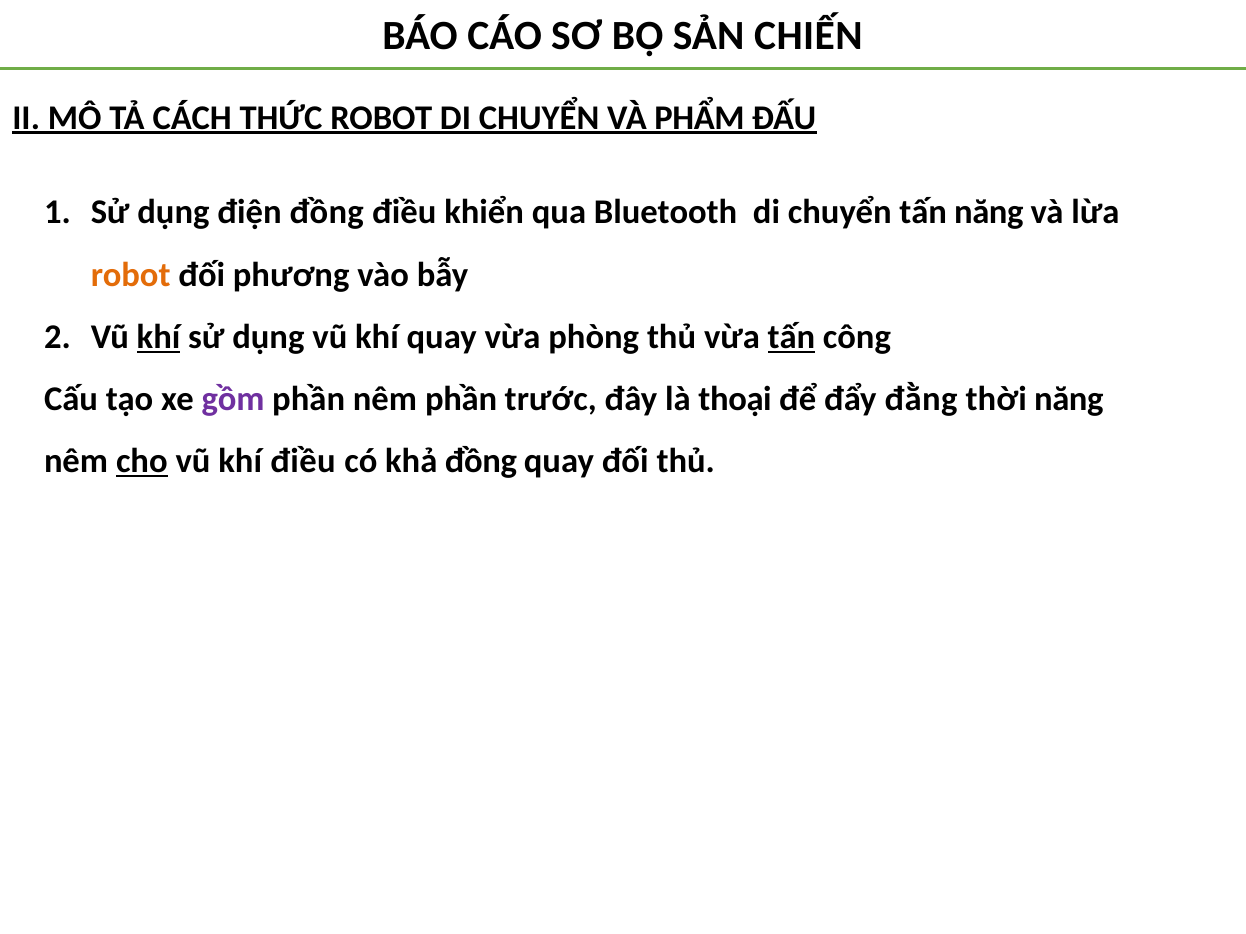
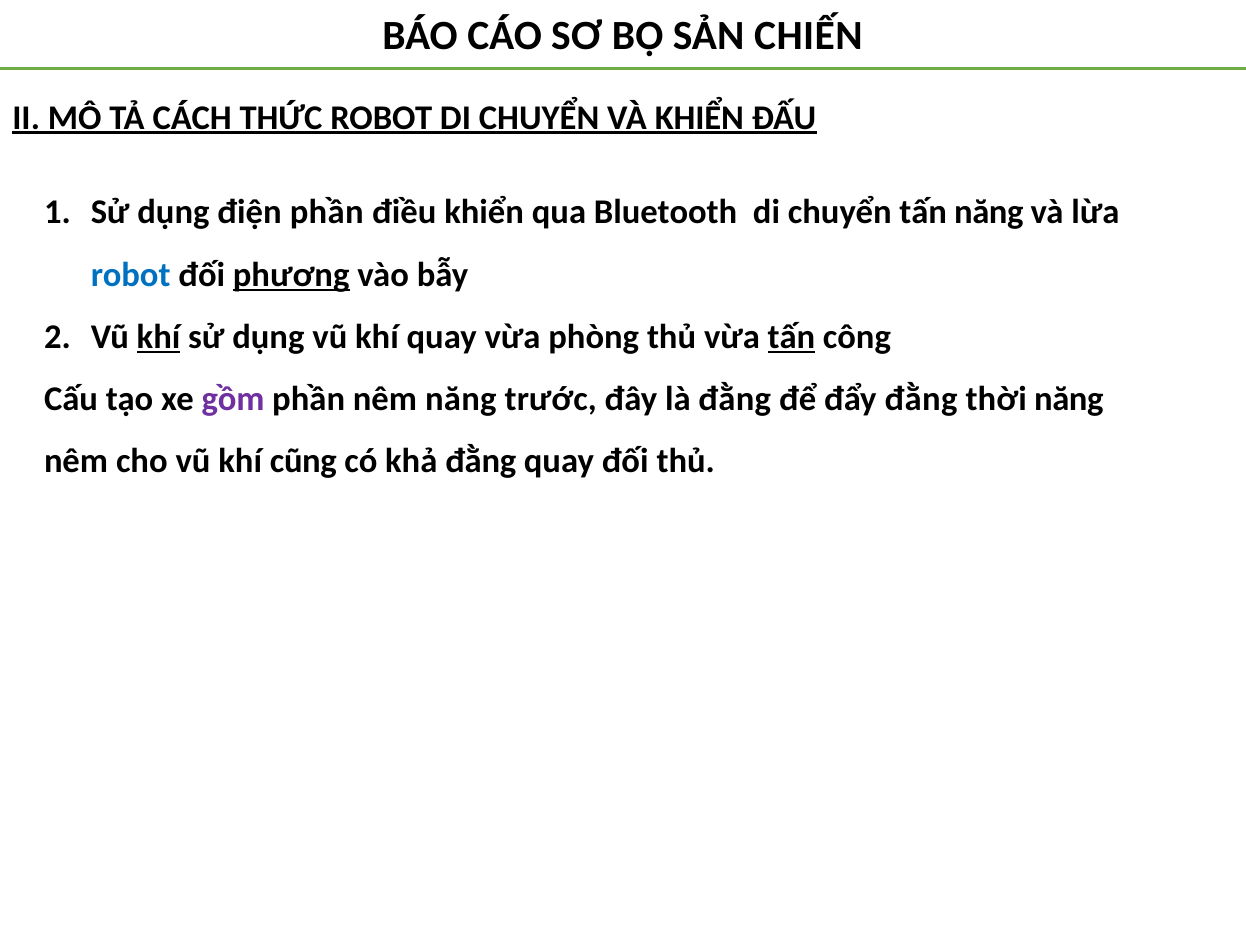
VÀ PHẨM: PHẨM -> KHIỂN (699, 118)
điện đồng: đồng -> phần (327, 213)
robot colour: orange -> blue (131, 275)
phương underline: none -> present (291, 275)
nêm phần: phần -> năng (461, 399)
là thoại: thoại -> đằng (735, 399)
cho underline: present -> none (142, 462)
khí điều: điều -> cũng (303, 462)
khả đồng: đồng -> đằng (481, 462)
